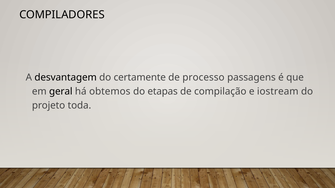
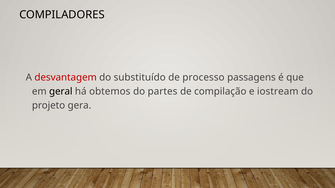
desvantagem colour: black -> red (66, 78)
certamente: certamente -> substituído (140, 78)
etapas: etapas -> partes (163, 92)
toda: toda -> gera (79, 106)
